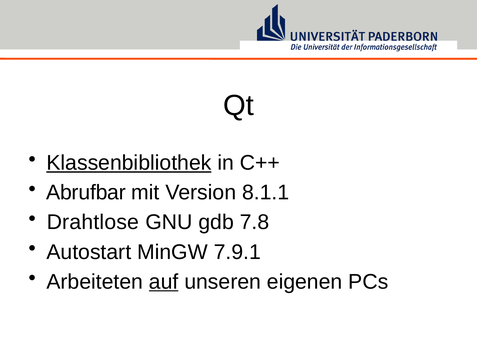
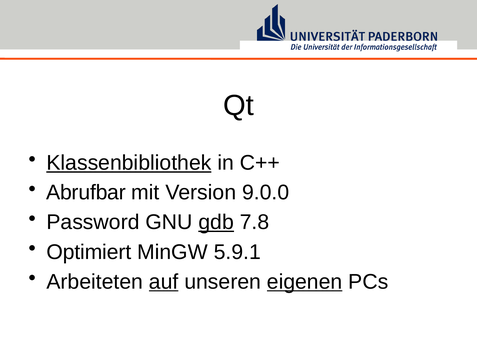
8.1.1: 8.1.1 -> 9.0.0 (266, 192)
Drahtlose: Drahtlose -> Password (93, 222)
gdb underline: none -> present (216, 222)
Autostart: Autostart -> Optimiert (89, 252)
7.9.1: 7.9.1 -> 5.9.1 (237, 252)
eigenen underline: none -> present (305, 282)
